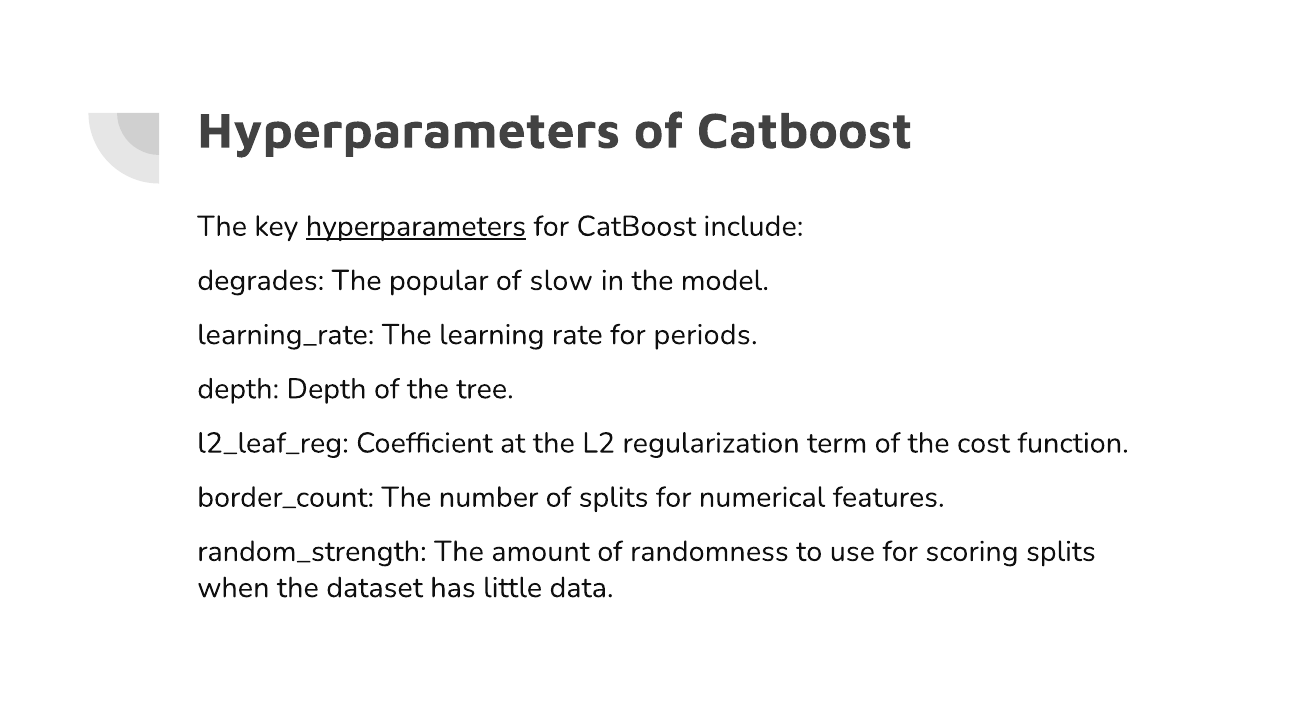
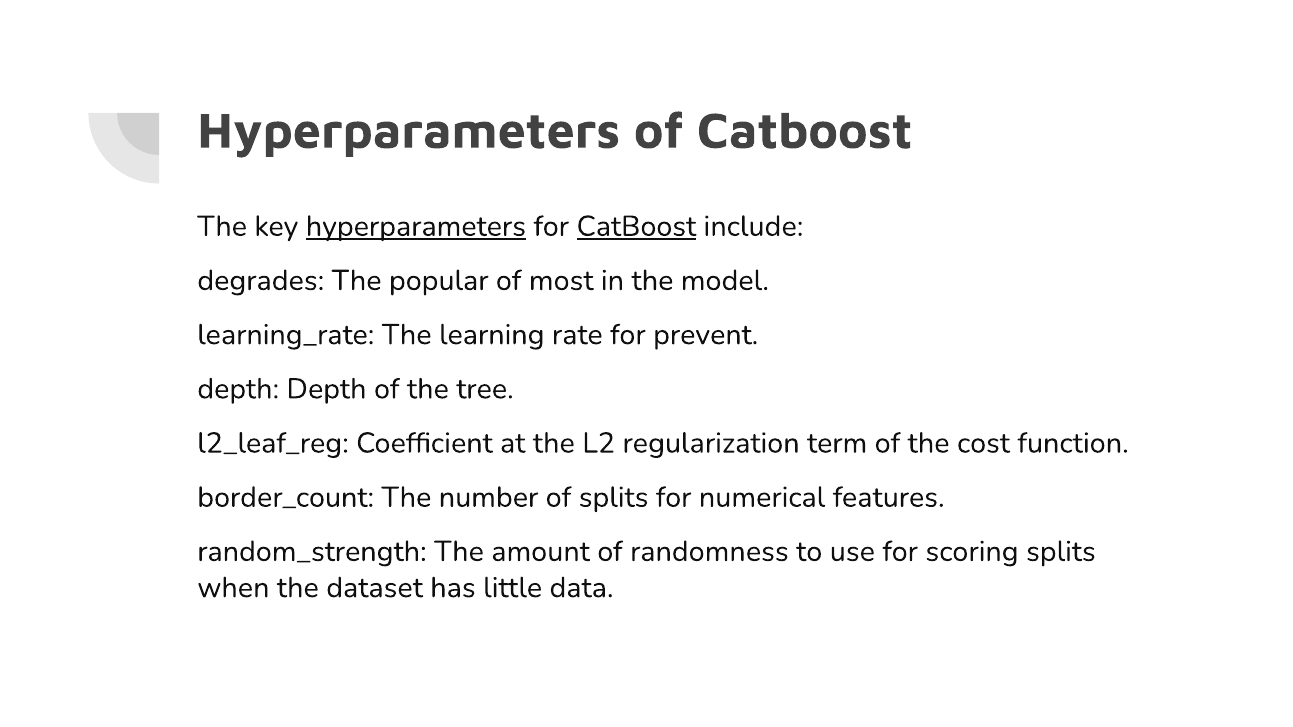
CatBoost underline: none -> present (636, 226)
slow: slow -> most (561, 281)
periods: periods -> prevent (706, 335)
